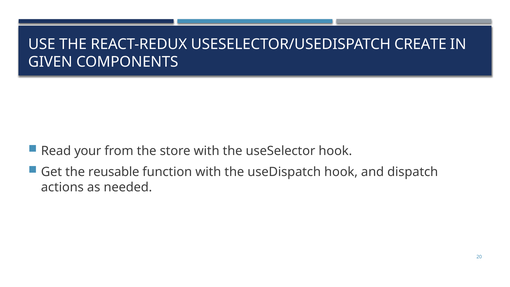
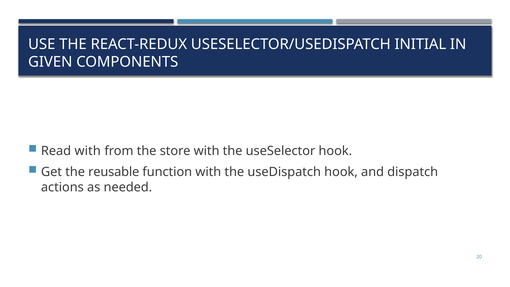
CREATE: CREATE -> INITIAL (420, 44)
Read your: your -> with (88, 151)
